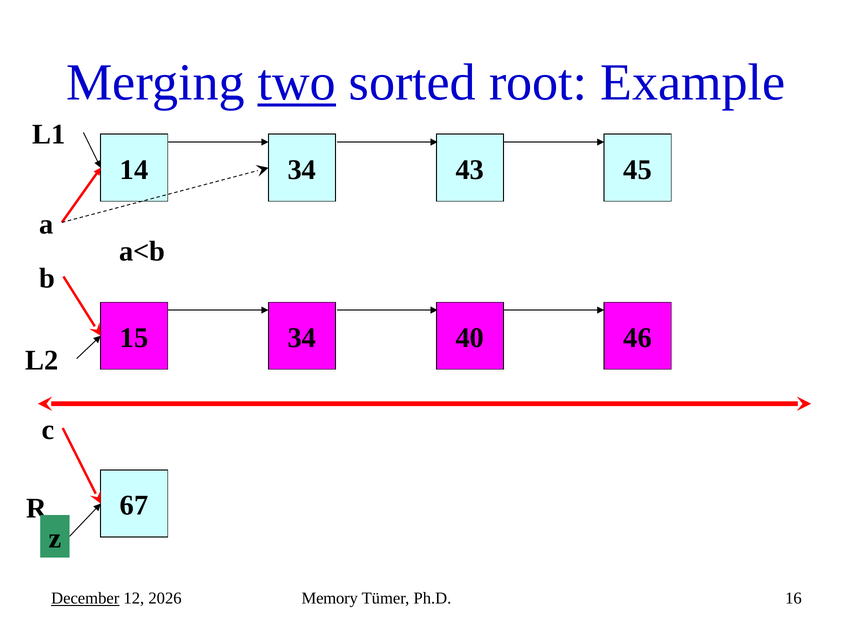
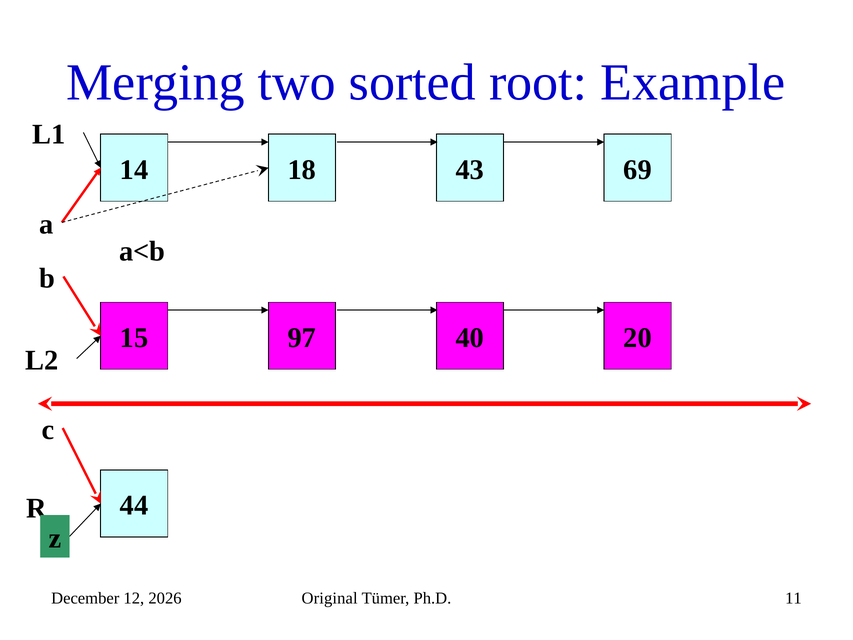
two underline: present -> none (297, 83)
14 34: 34 -> 18 (302, 170)
45: 45 -> 69 (638, 170)
15 34: 34 -> 97 (302, 338)
46: 46 -> 20 (638, 338)
67: 67 -> 44 (134, 505)
December underline: present -> none (85, 598)
Memory: Memory -> Original (330, 598)
16: 16 -> 11 (793, 598)
